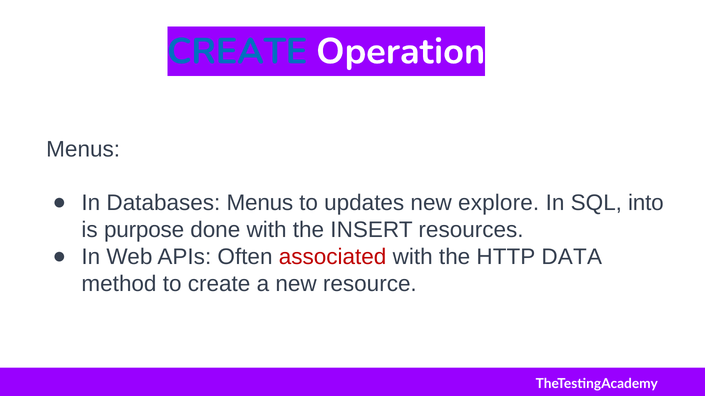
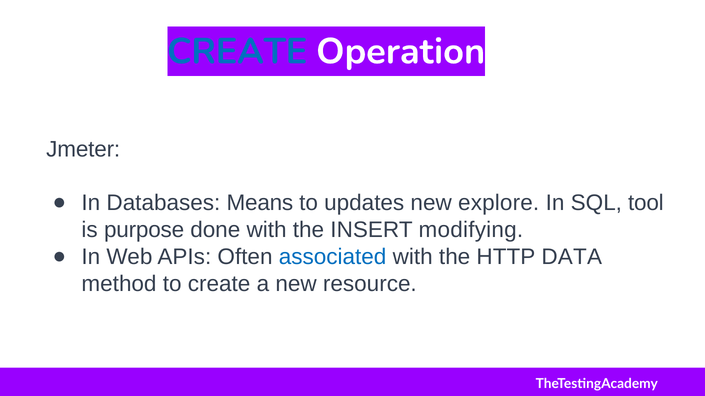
Menus: Menus -> Jmeter (83, 149)
Databases Menus: Menus -> Means (260, 203)
into: into -> tool (646, 203)
resources: resources -> modifying (471, 230)
associated colour: red -> blue (333, 257)
